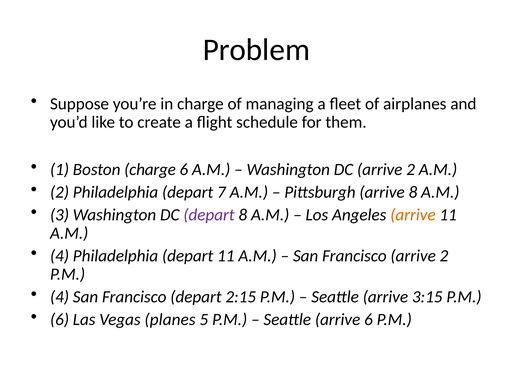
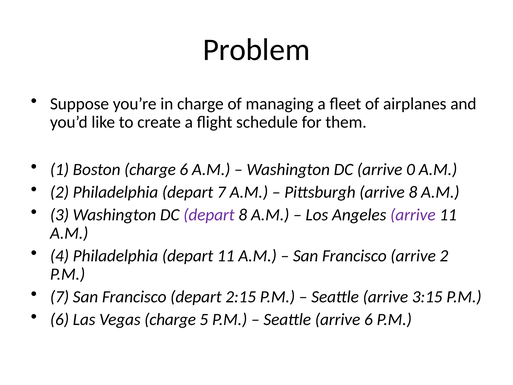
DC arrive 2: 2 -> 0 (411, 169)
arrive colour: orange -> purple (413, 215)
4: 4 -> 7 (60, 297)
Vegas planes: planes -> charge (170, 319)
